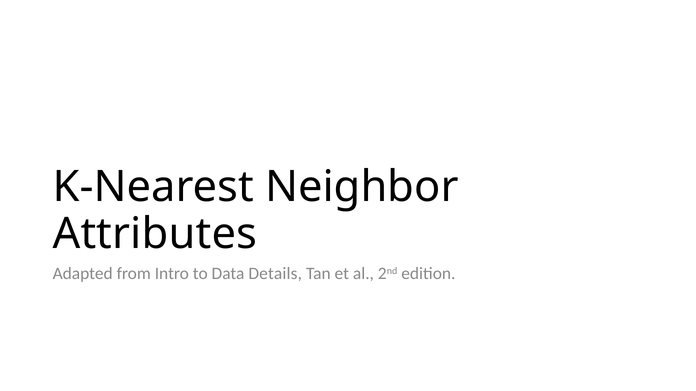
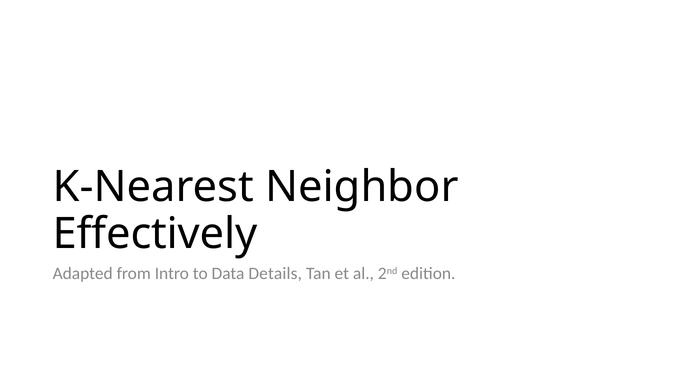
Attributes: Attributes -> Effectively (155, 234)
